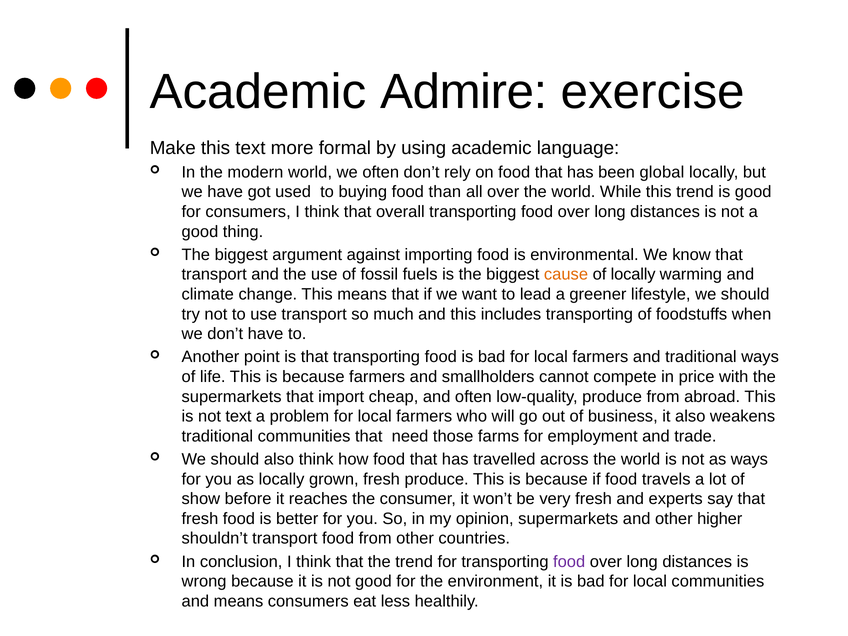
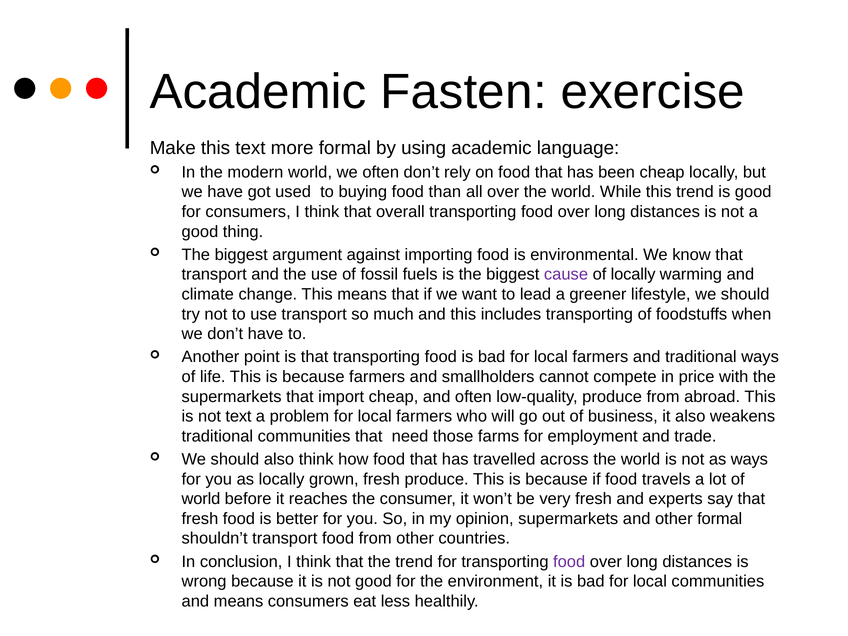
Admire: Admire -> Fasten (464, 92)
been global: global -> cheap (662, 172)
cause colour: orange -> purple (566, 274)
show: show -> world (201, 499)
other higher: higher -> formal (720, 519)
